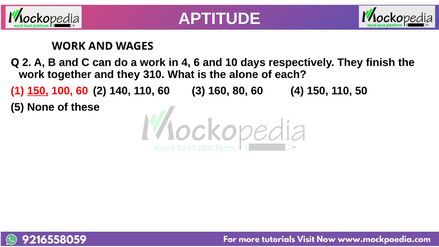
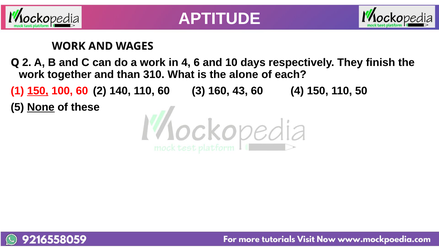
and they: they -> than (129, 74)
80: 80 -> 43 (240, 91)
None underline: none -> present (41, 107)
